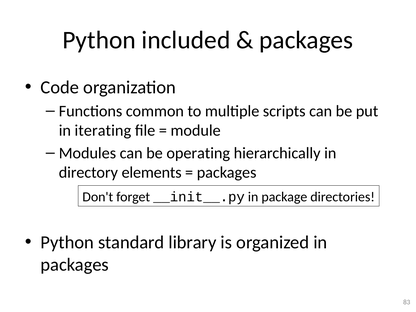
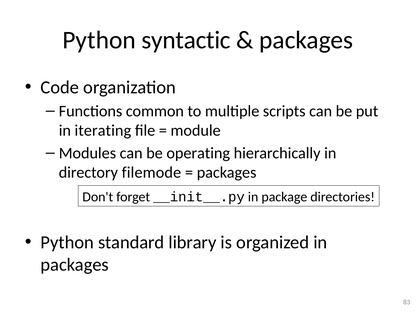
included: included -> syntactic (186, 40)
elements: elements -> filemode (151, 173)
